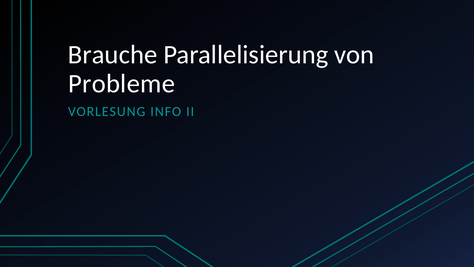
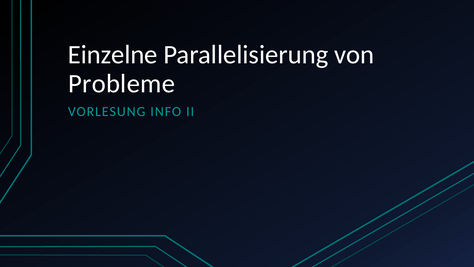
Brauche: Brauche -> Einzelne (113, 55)
